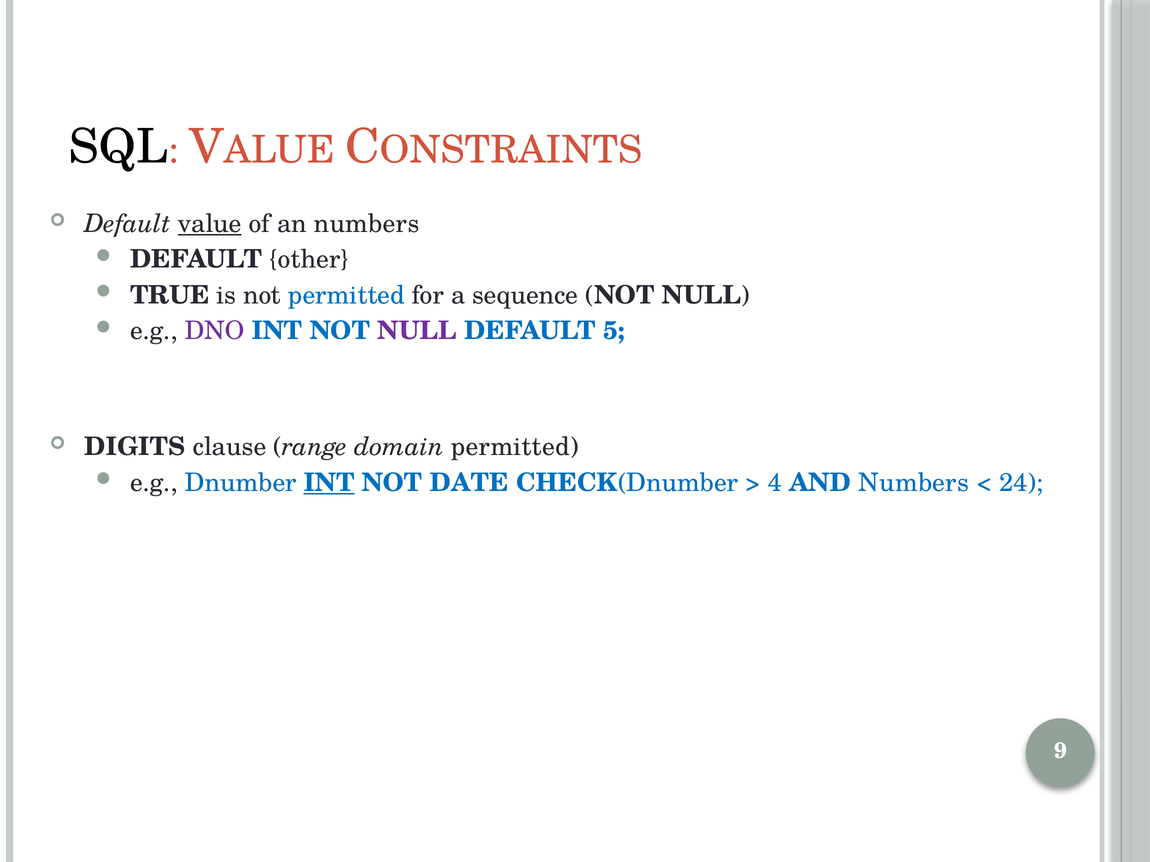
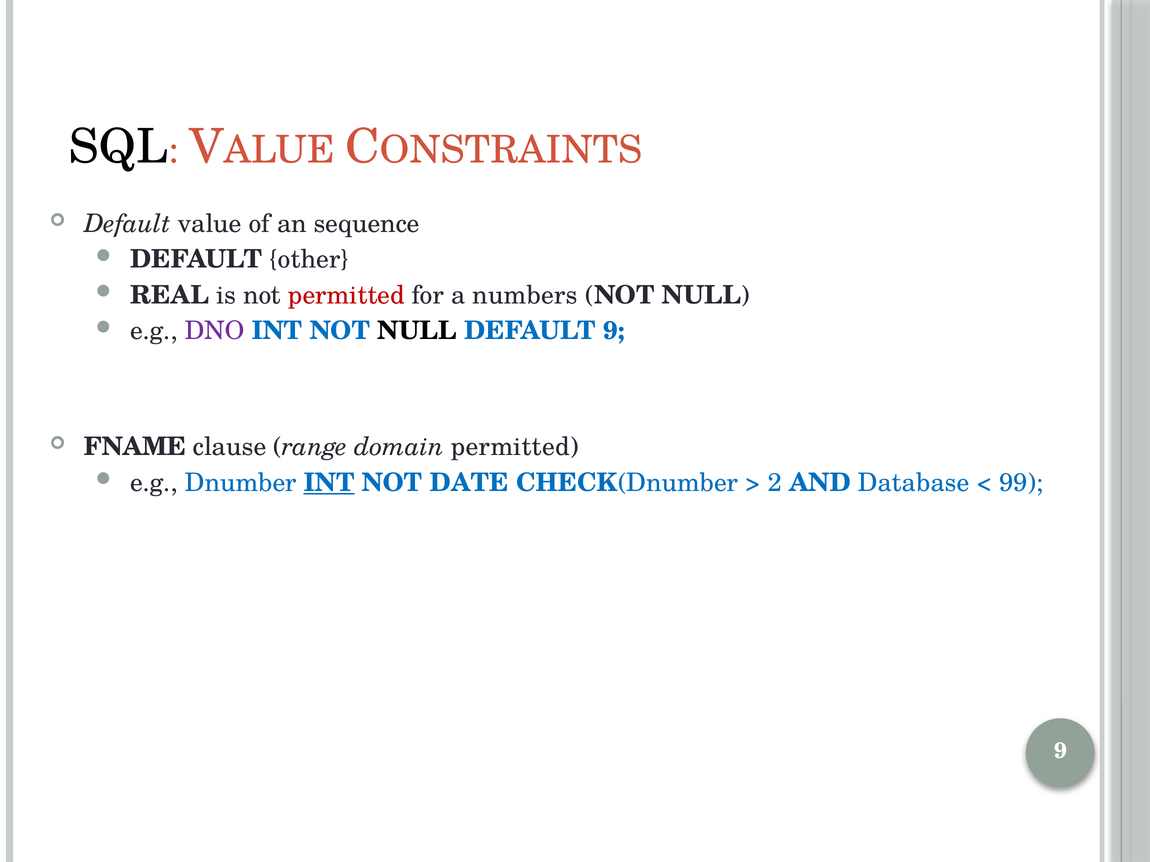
value underline: present -> none (210, 224)
an numbers: numbers -> sequence (367, 224)
TRUE: TRUE -> REAL (170, 295)
permitted colour: blue -> red (346, 295)
sequence: sequence -> numbers (525, 295)
NULL colour: purple -> black (417, 331)
DEFAULT 5: 5 -> 9 (614, 331)
DIGITS: DIGITS -> FNAME (135, 447)
4: 4 -> 2 (775, 483)
AND Numbers: Numbers -> Database (914, 483)
24: 24 -> 99 (1021, 483)
